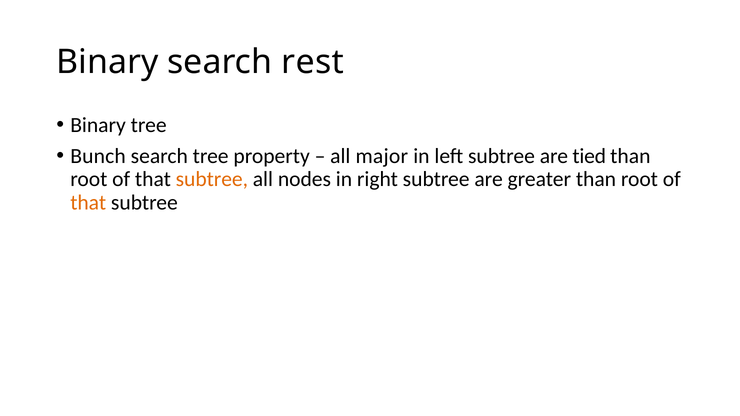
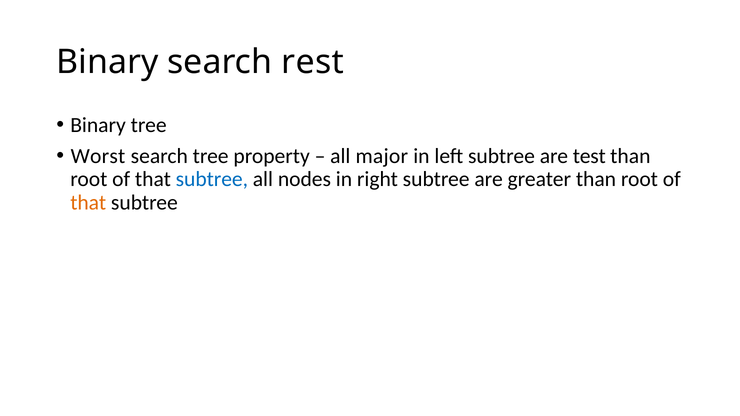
Bunch: Bunch -> Worst (98, 156)
tied: tied -> test (589, 156)
subtree colour: orange -> blue (212, 179)
